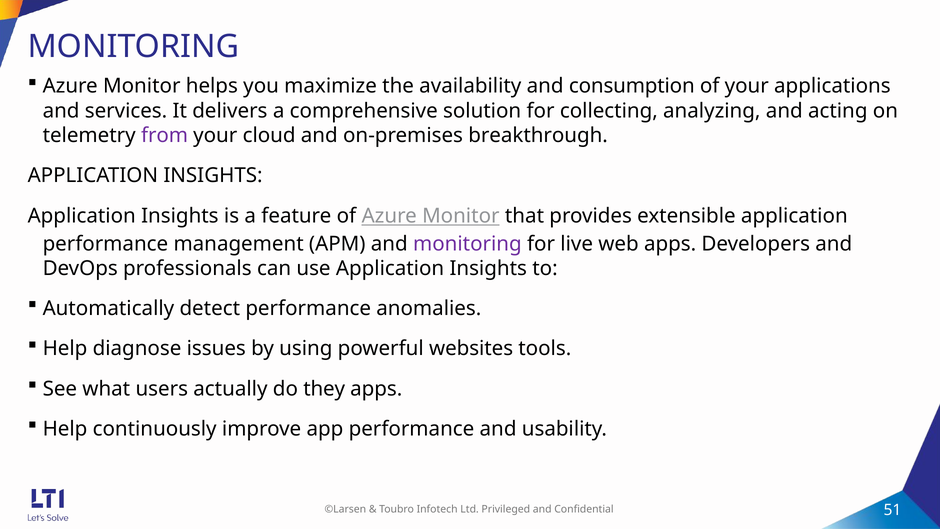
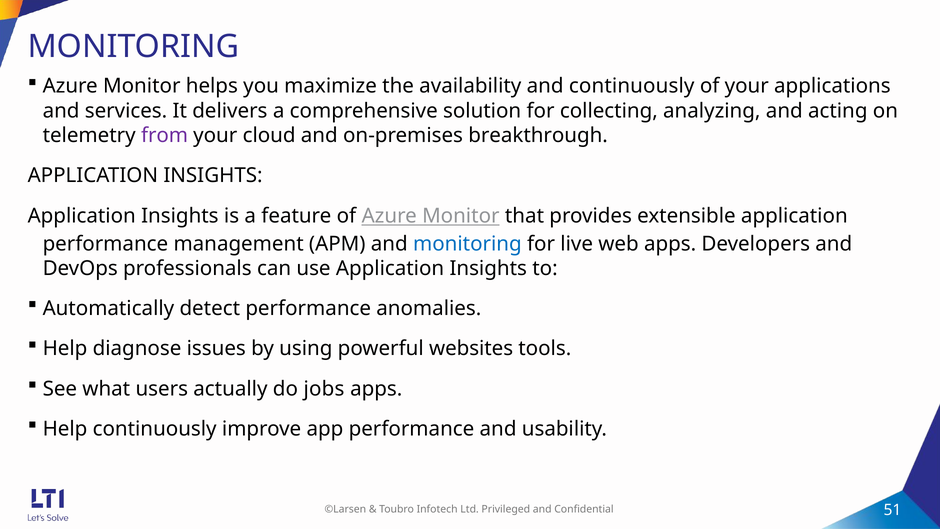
and consumption: consumption -> continuously (632, 86)
monitoring colour: purple -> blue (467, 244)
they: they -> jobs (324, 389)
